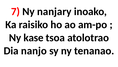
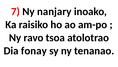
kase: kase -> ravo (33, 37)
nanjo: nanjo -> fonay (34, 50)
